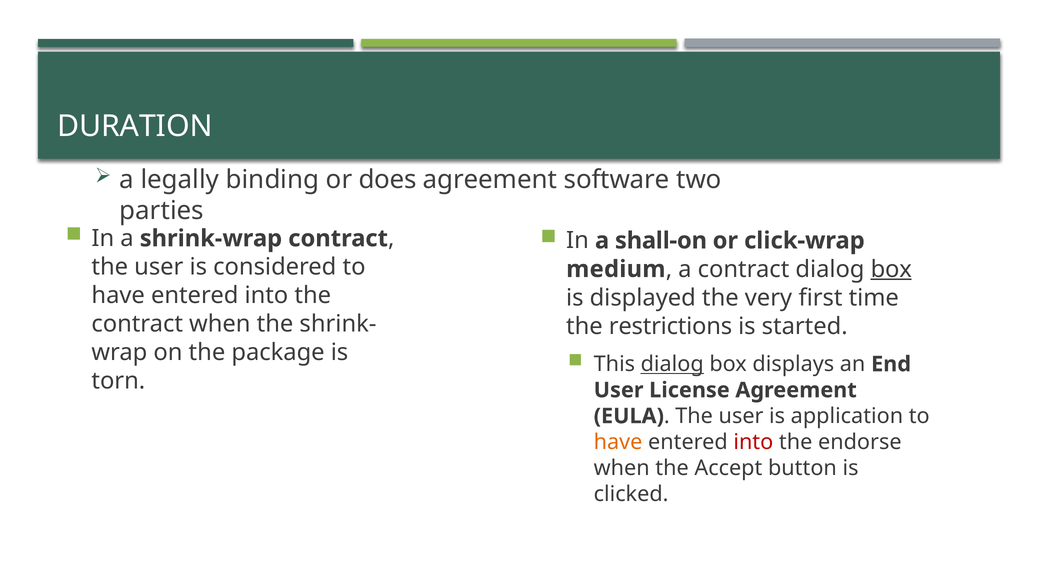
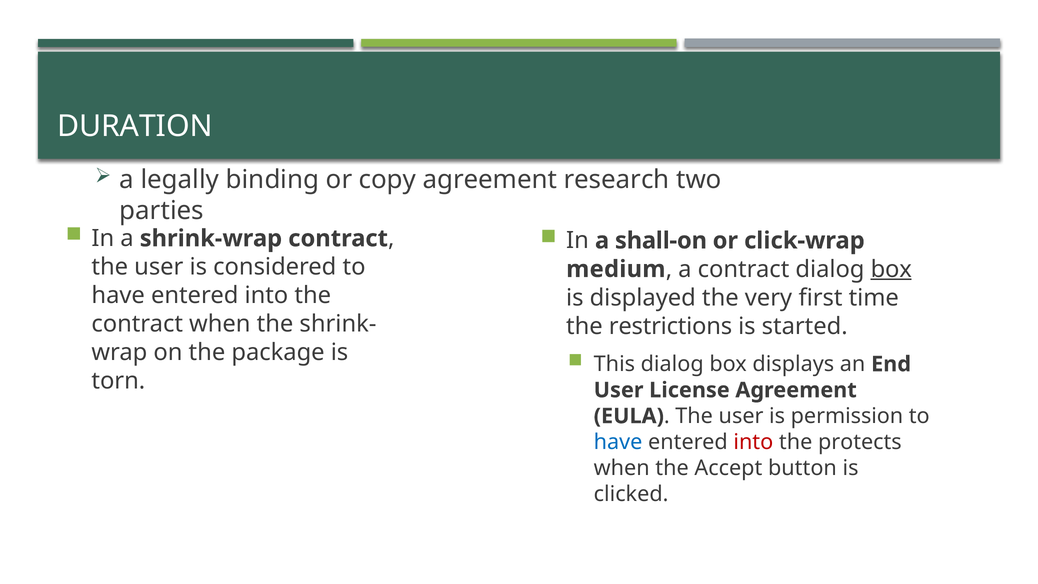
does: does -> copy (388, 180)
software: software -> research (617, 180)
dialog underline: present -> none (672, 364)
application: application -> permission (847, 416)
have colour: orange -> blue (618, 442)
endorse: endorse -> protects (860, 442)
